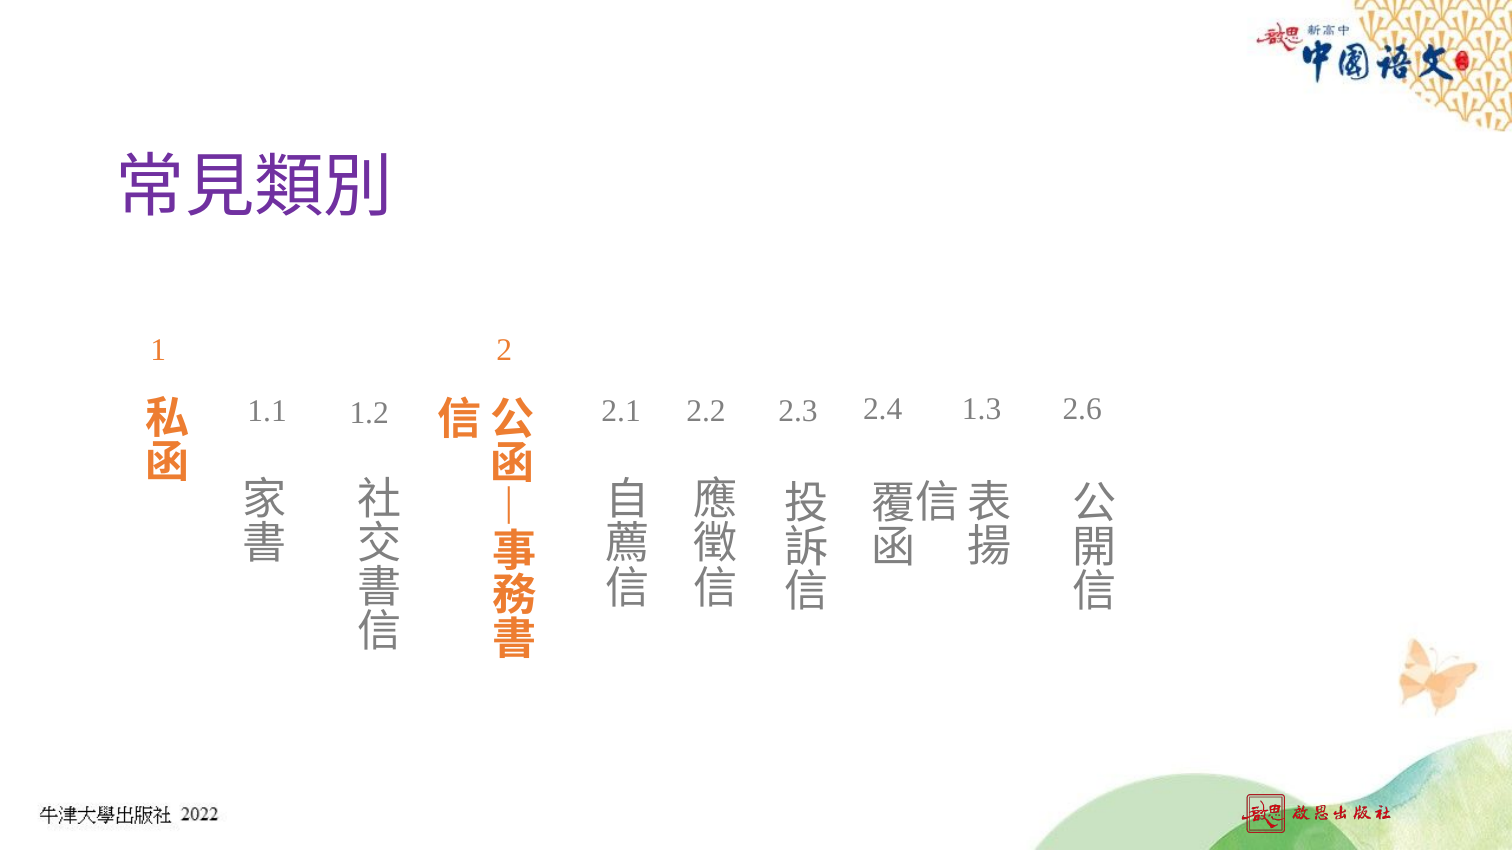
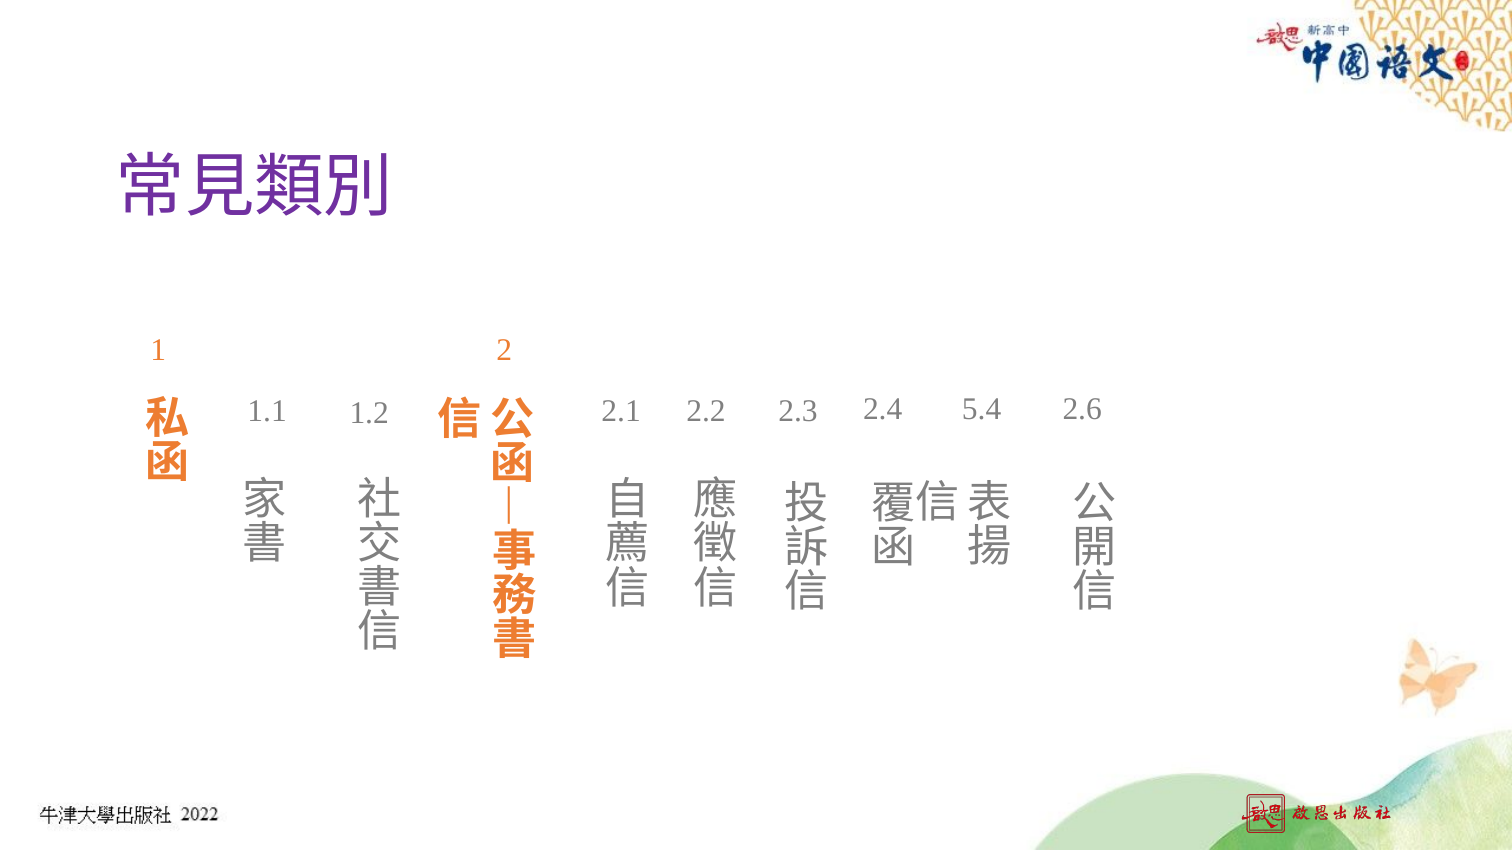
1.3: 1.3 -> 5.4 (982, 410)
